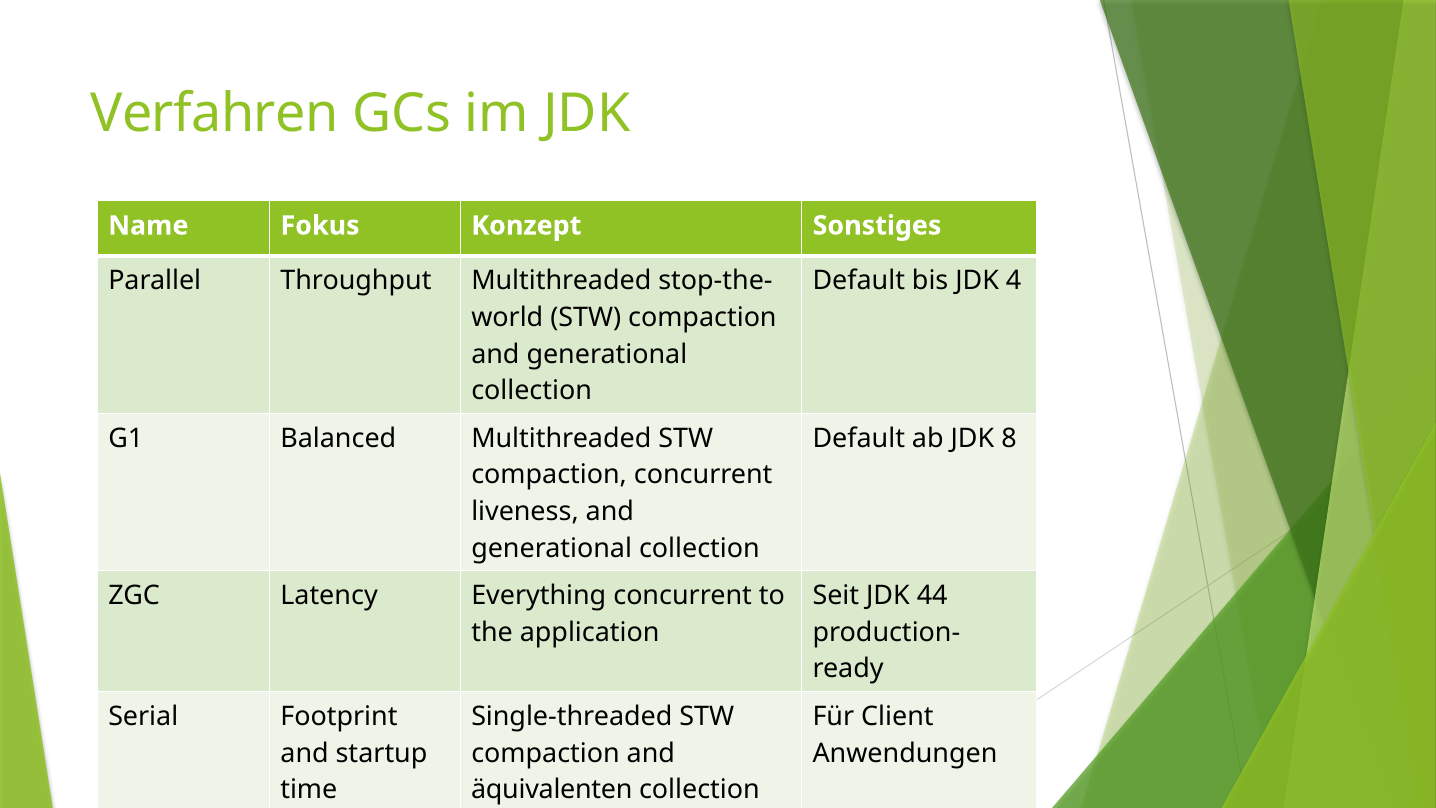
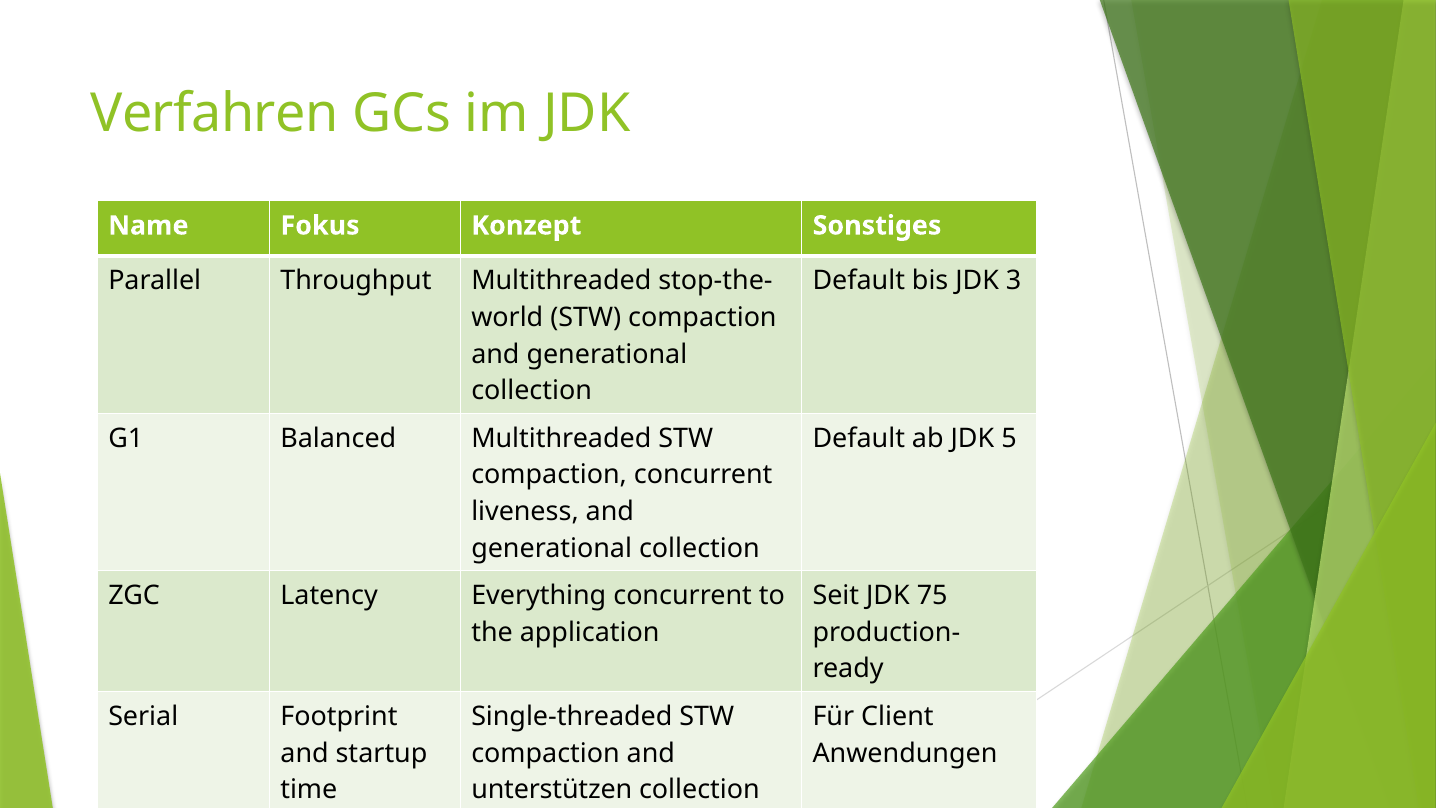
4: 4 -> 3 (1014, 281)
8: 8 -> 5 (1009, 438)
44: 44 -> 75 (932, 596)
äquivalenten: äquivalenten -> unterstützen (552, 790)
